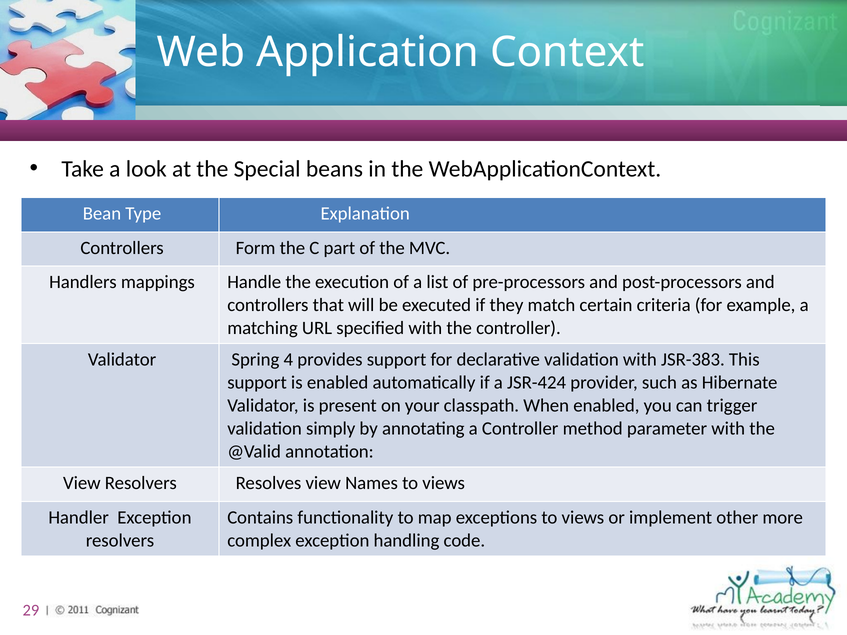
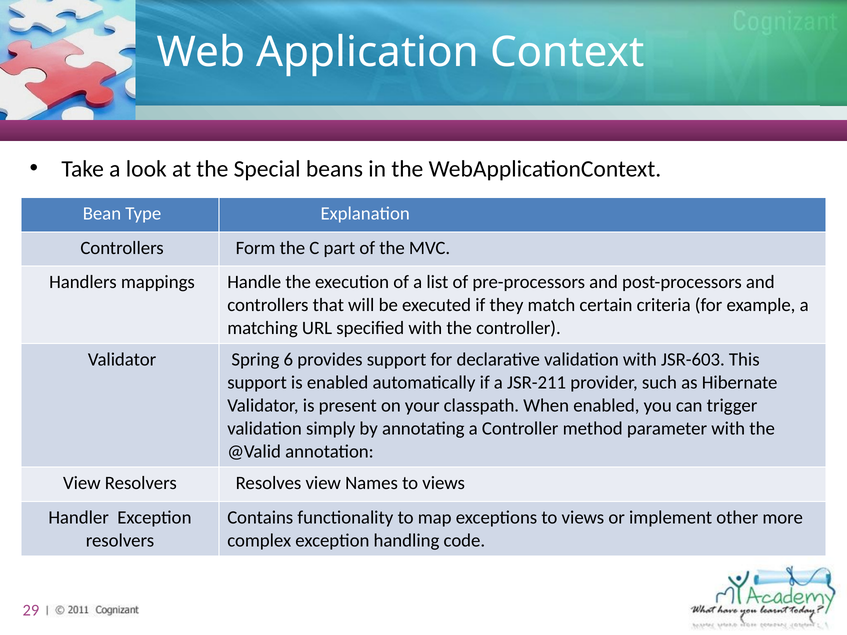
4: 4 -> 6 (288, 360)
JSR-383: JSR-383 -> JSR-603 (693, 360)
JSR-424: JSR-424 -> JSR-211 (537, 383)
